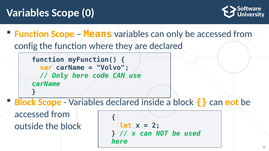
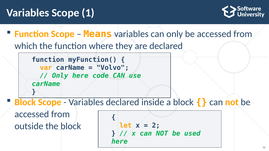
0: 0 -> 1 (88, 13)
config: config -> which (26, 46)
